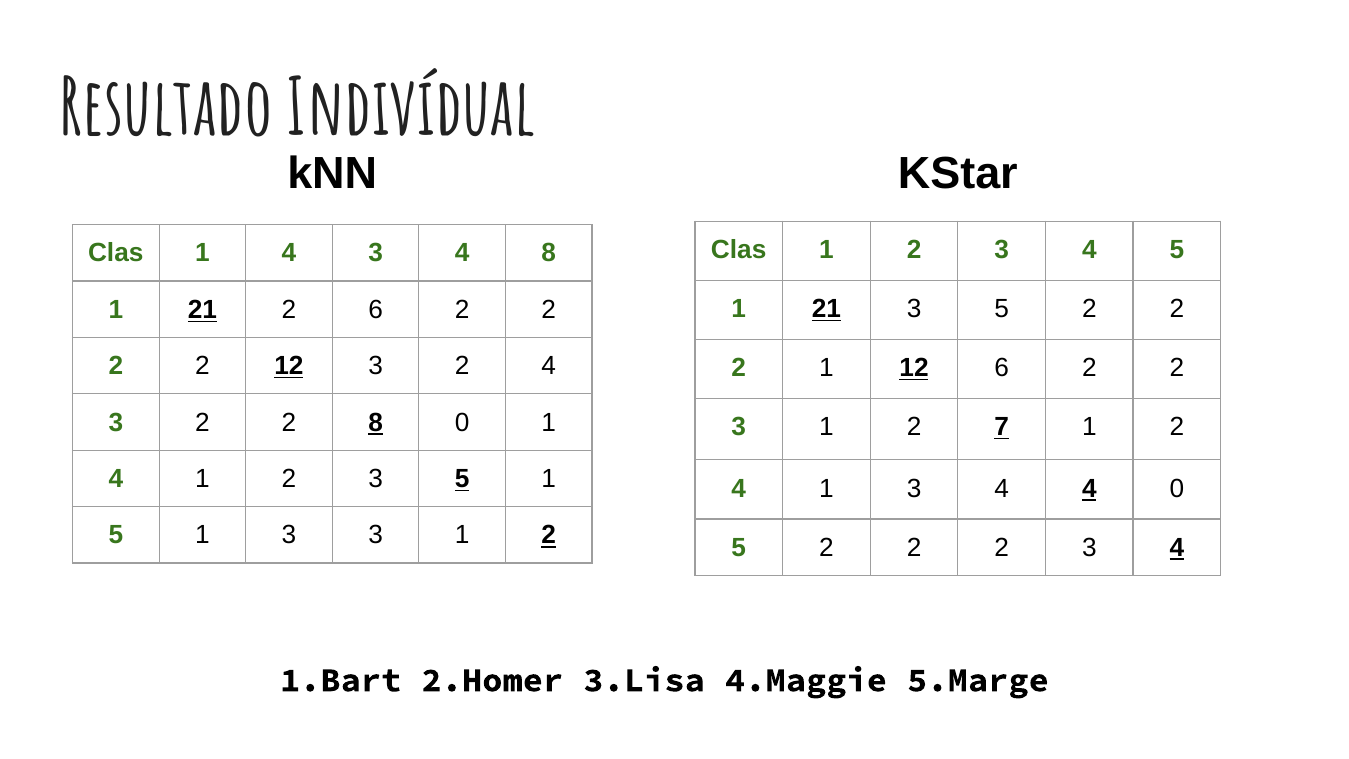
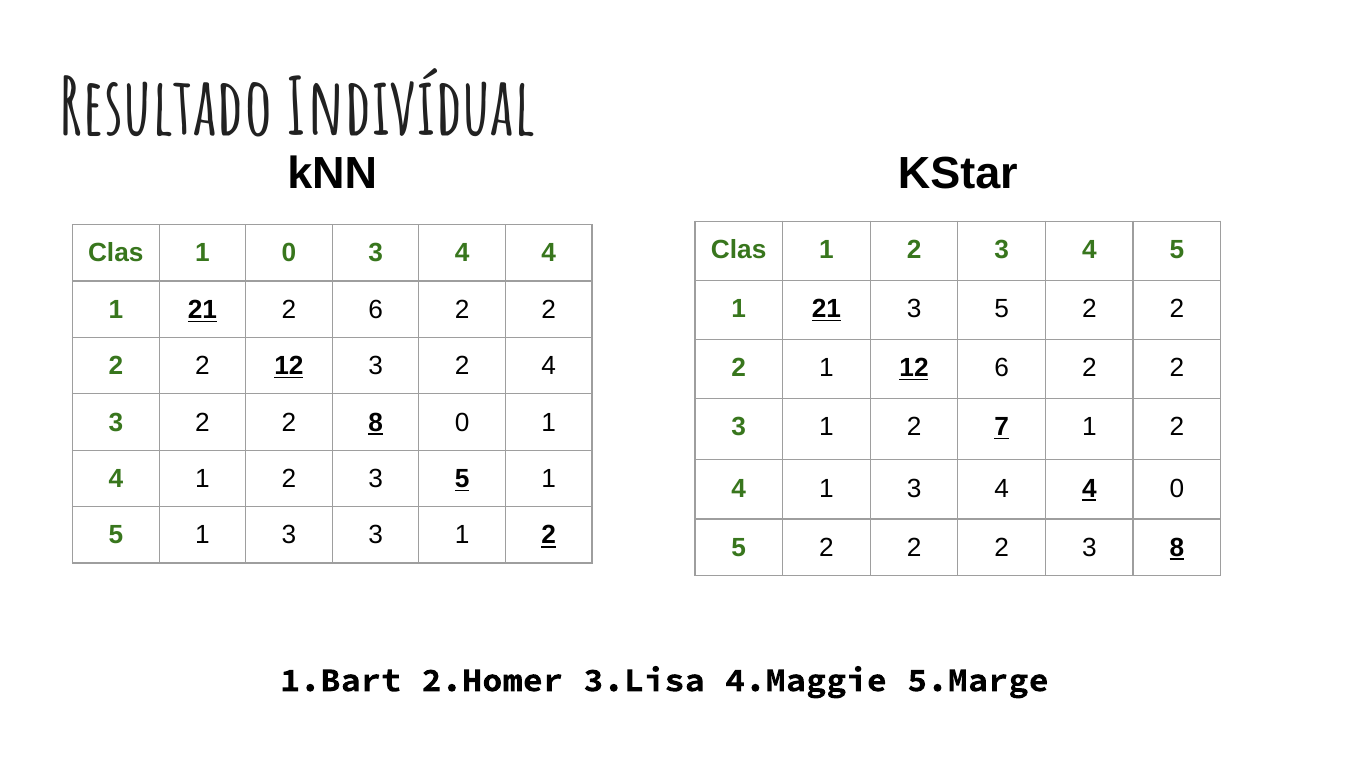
Clas 1 4: 4 -> 0 (289, 253)
8: 8 -> 4 (549, 253)
2 2 3 4: 4 -> 8 (1177, 547)
